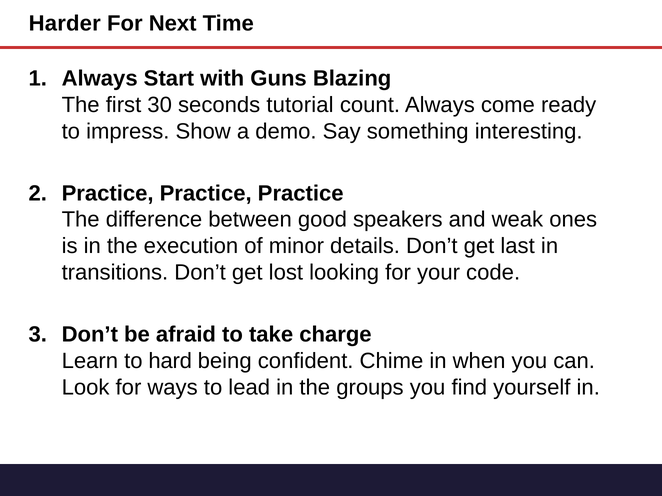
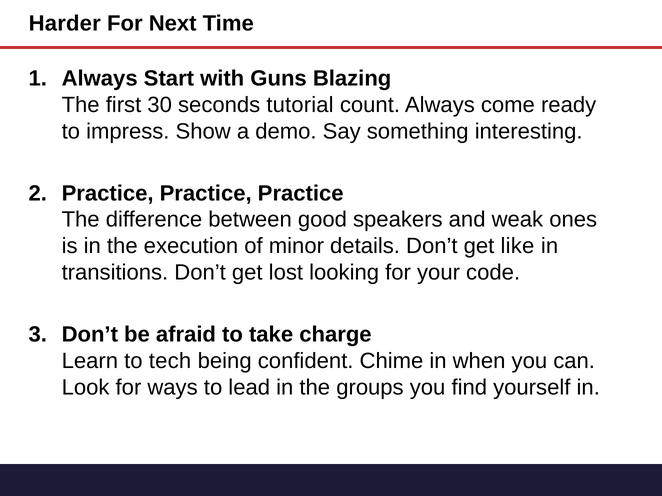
last: last -> like (518, 246)
hard: hard -> tech (170, 361)
